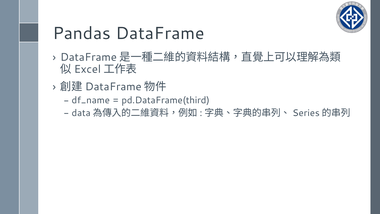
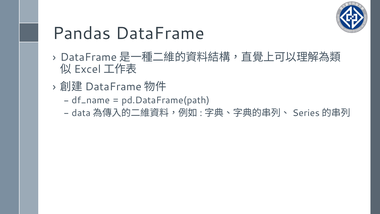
pd.DataFrame(third: pd.DataFrame(third -> pd.DataFrame(path (166, 100)
